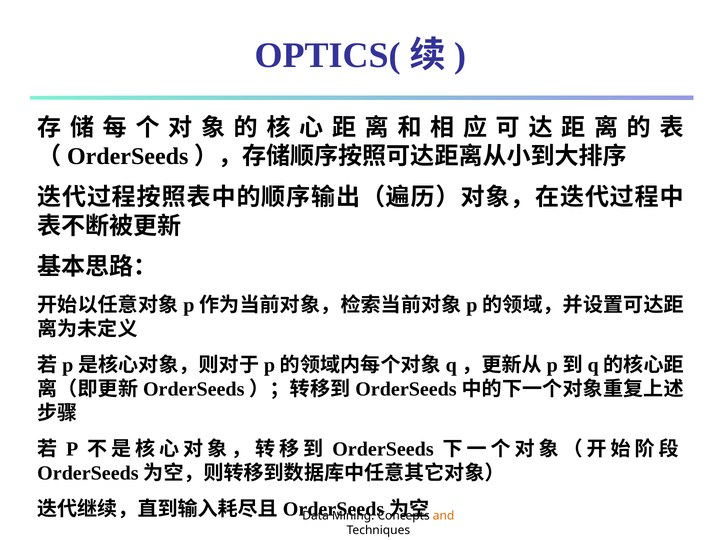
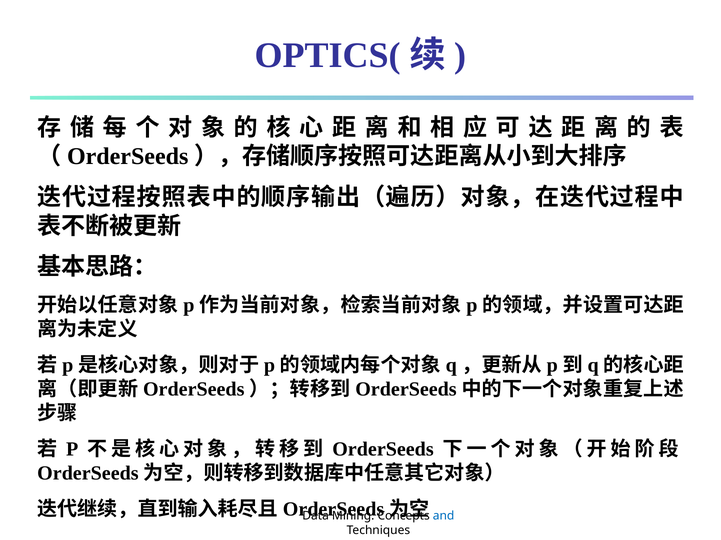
and colour: orange -> blue (444, 516)
